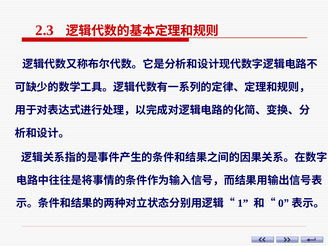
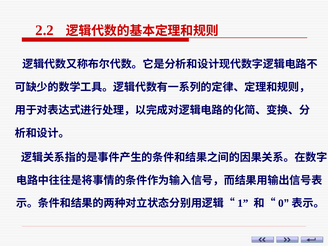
2.3: 2.3 -> 2.2 (45, 30)
